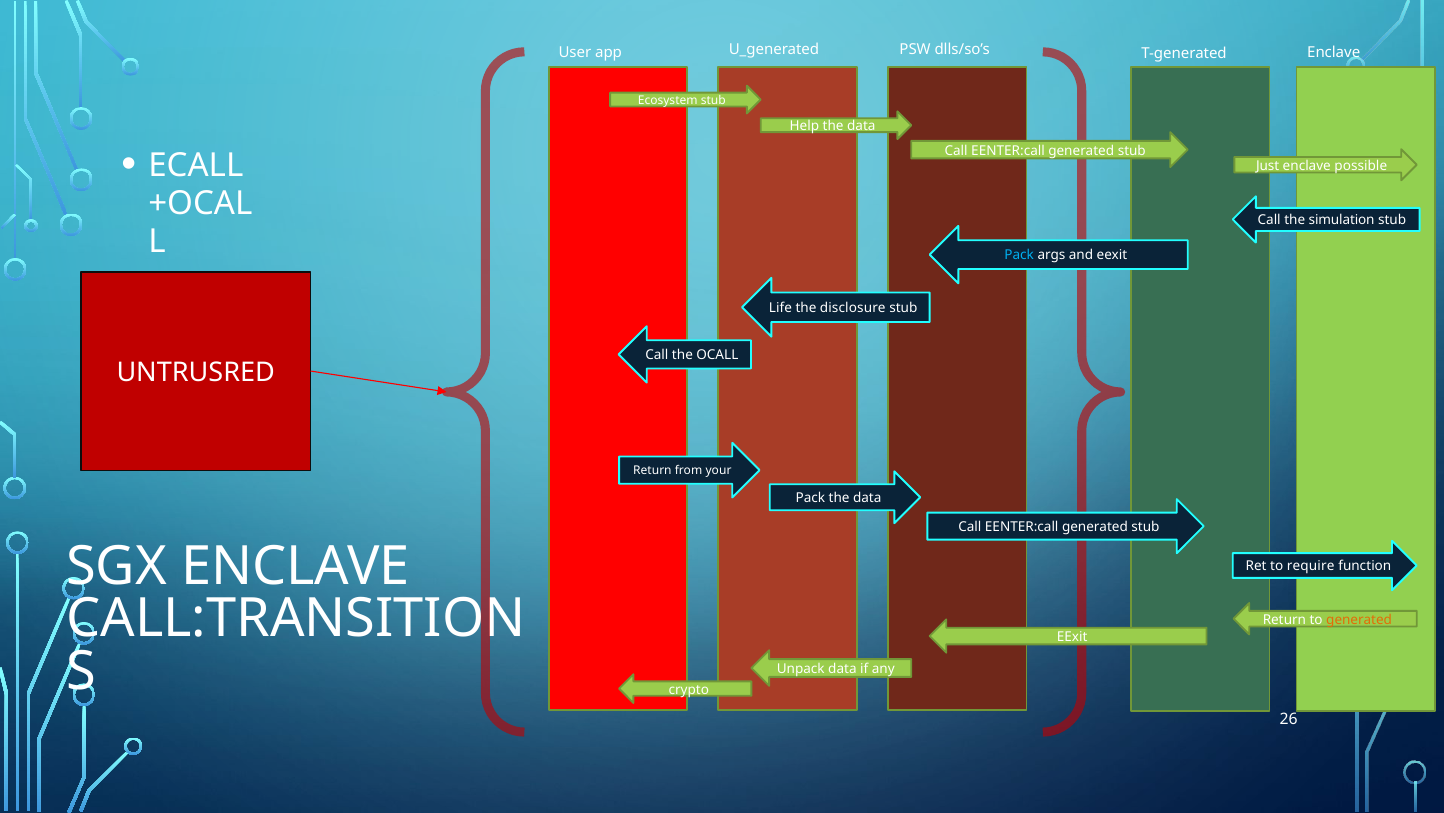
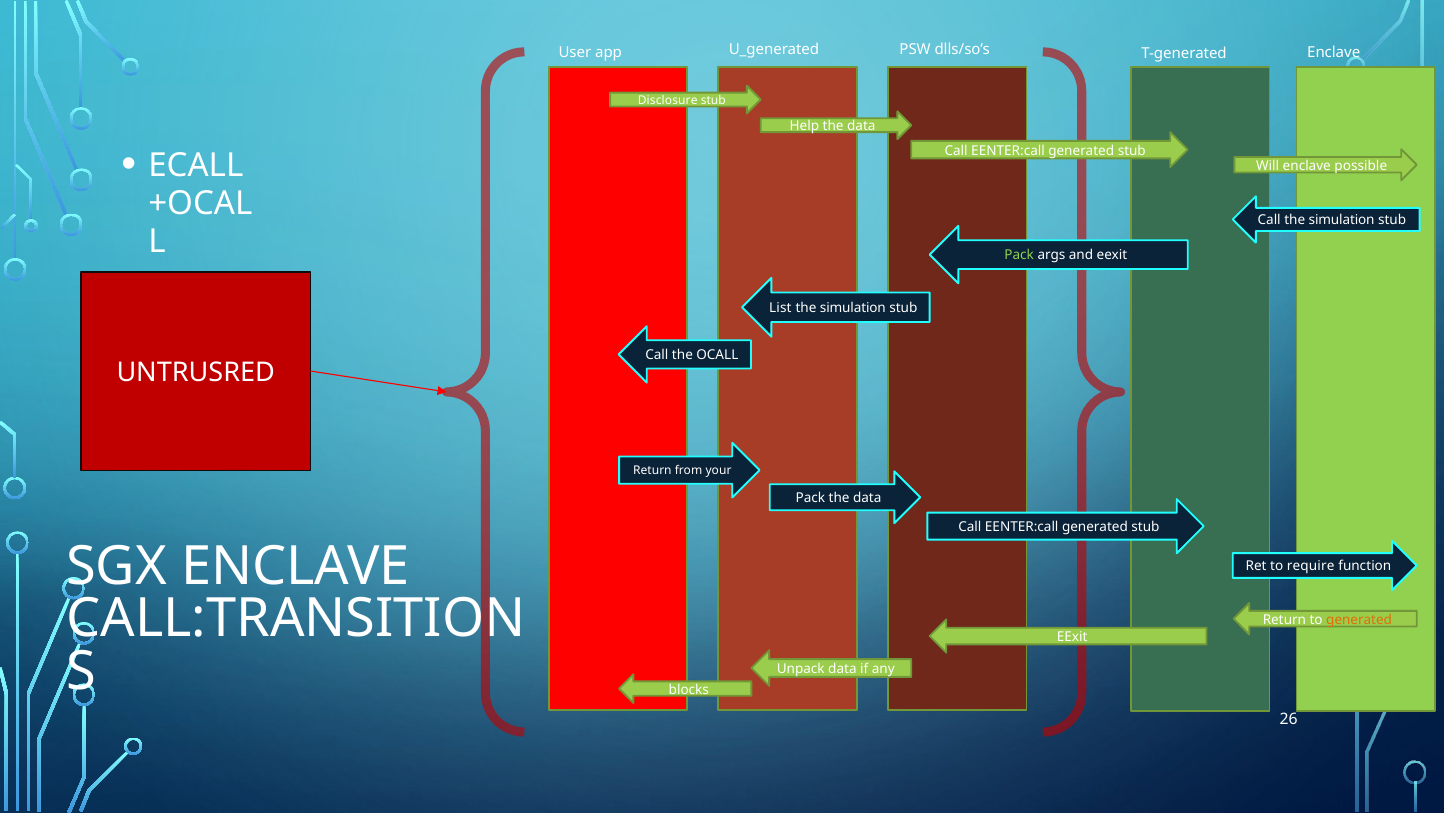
Ecosystem: Ecosystem -> Disclosure (668, 100)
Just: Just -> Will (1268, 166)
Pack colour: light blue -> light green (1019, 255)
Life: Life -> List (780, 308)
disclosure: disclosure -> simulation (853, 308)
crypto: crypto -> blocks (689, 689)
